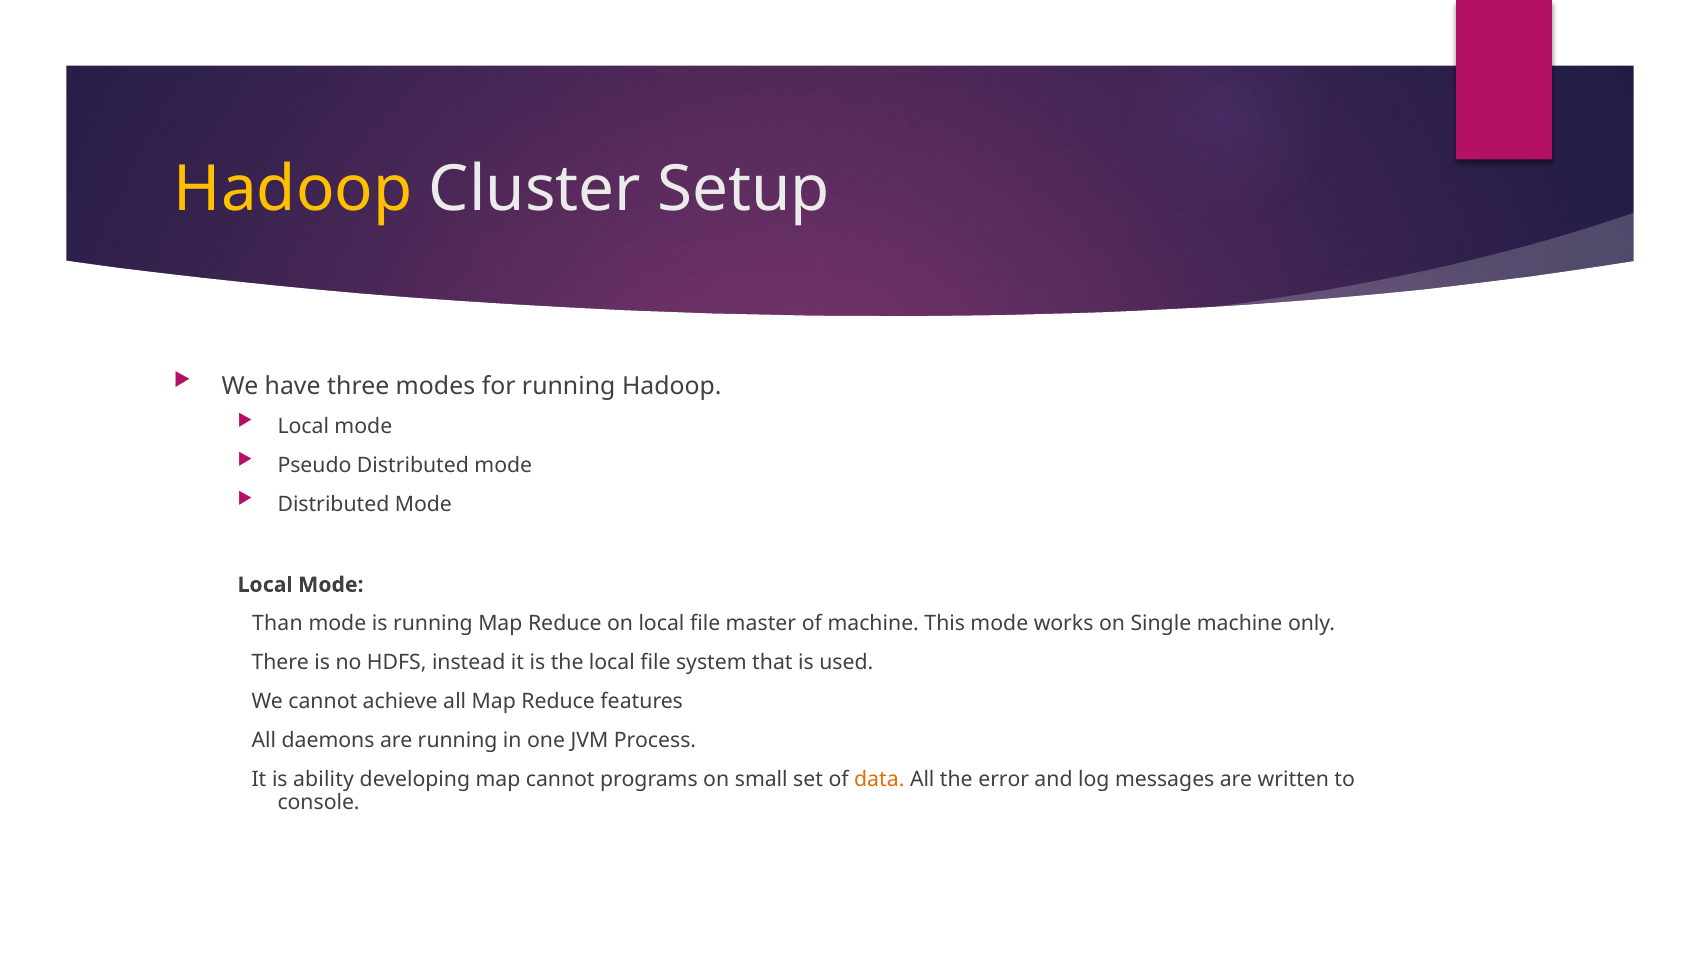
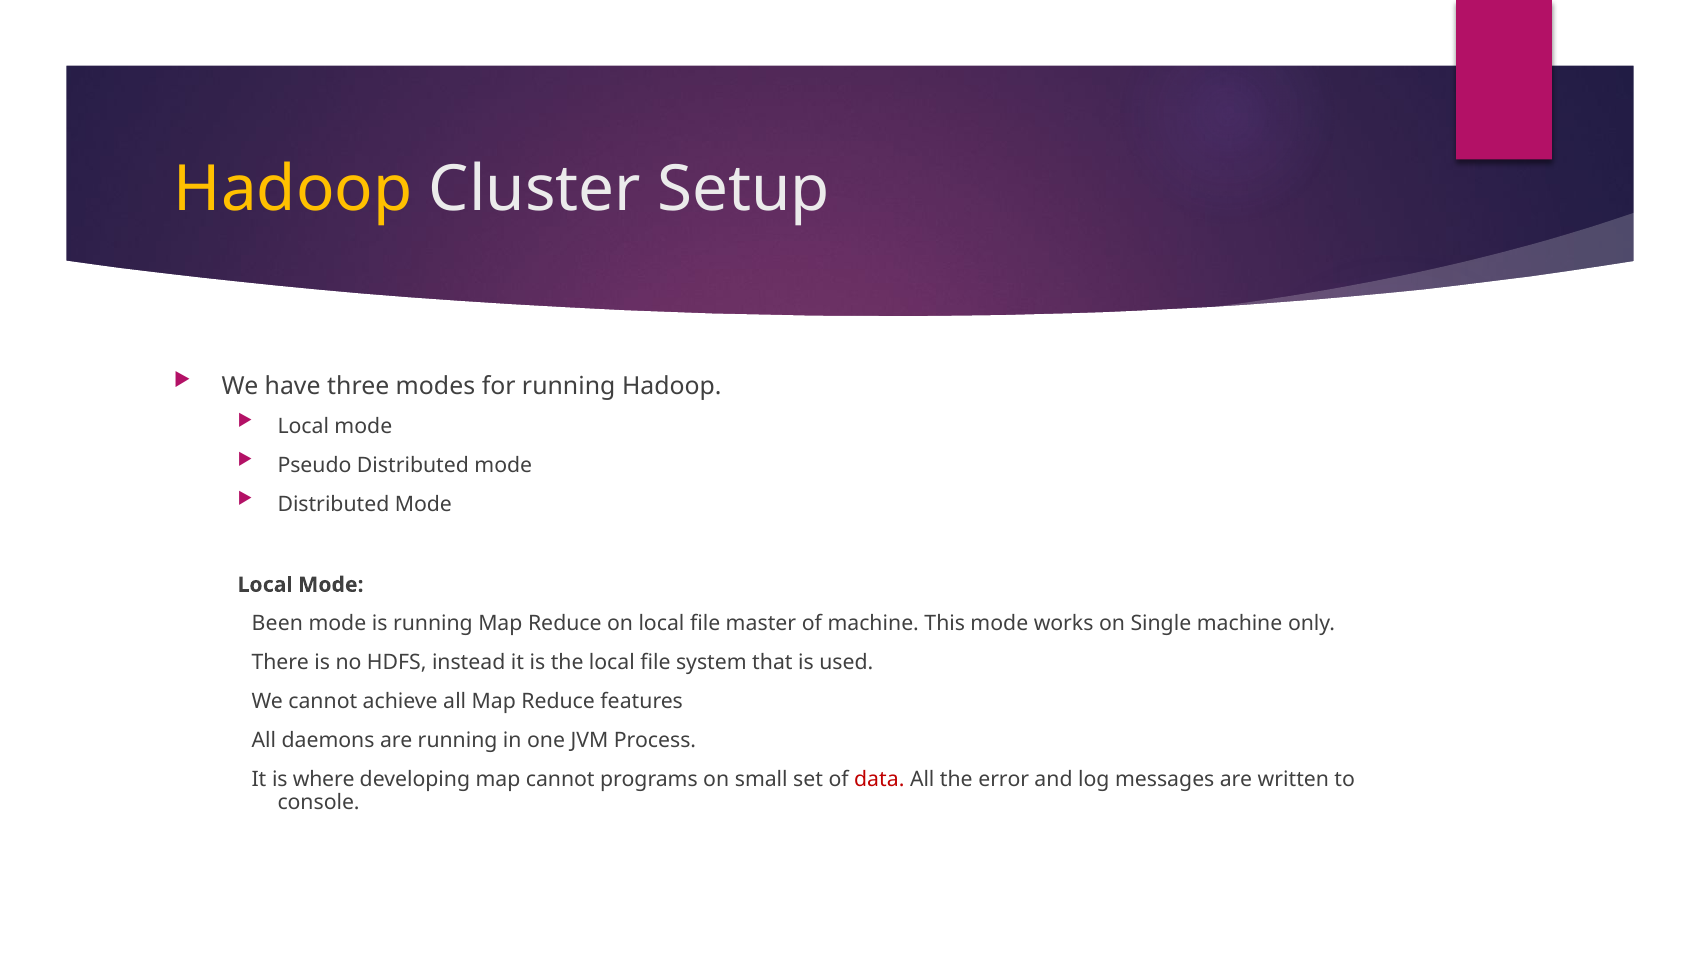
Than: Than -> Been (277, 624)
ability: ability -> where (324, 779)
data colour: orange -> red (879, 779)
